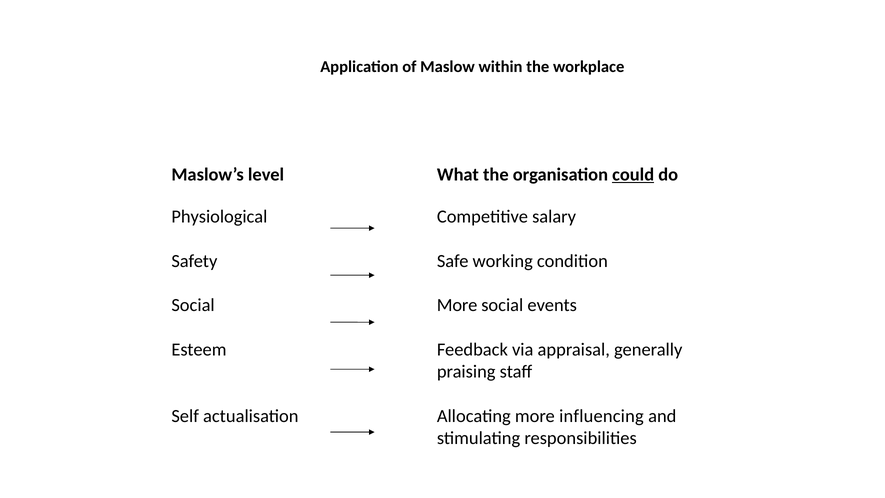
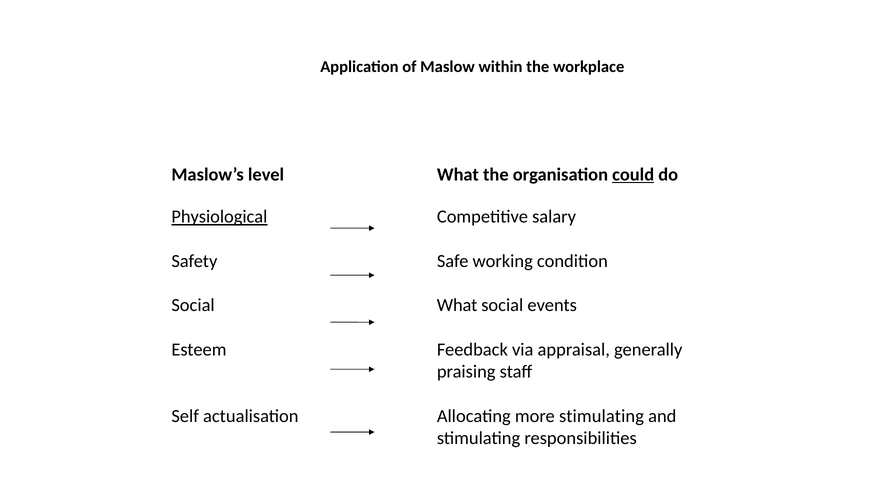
Physiological underline: none -> present (219, 217)
Social More: More -> What (457, 305)
more influencing: influencing -> stimulating (601, 416)
